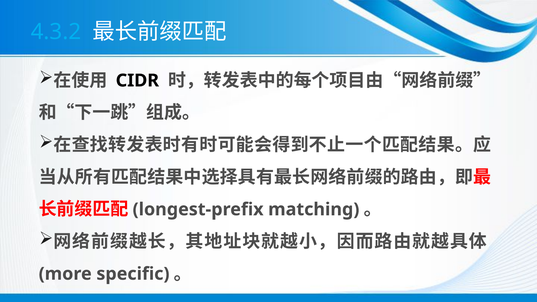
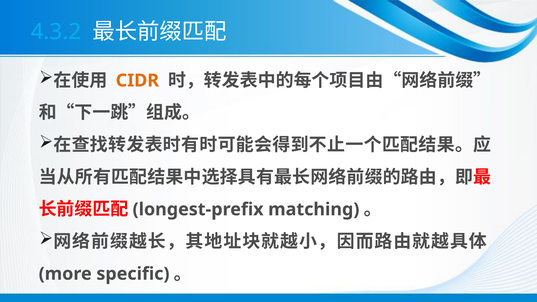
CIDR colour: black -> orange (137, 81)
